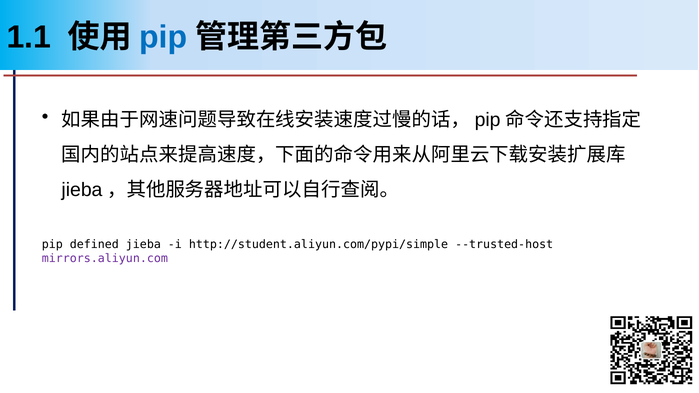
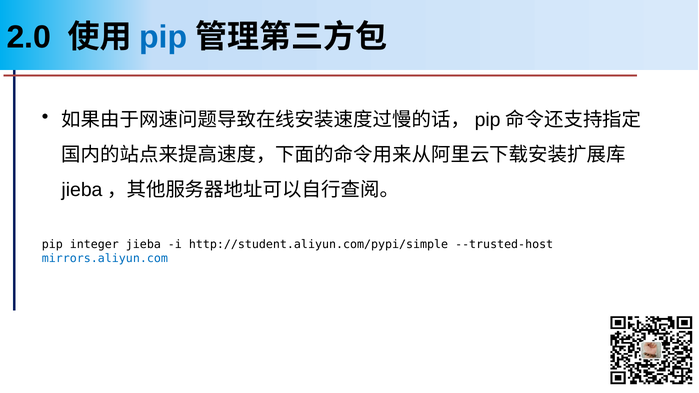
1.1: 1.1 -> 2.0 (29, 37)
defined: defined -> integer (94, 245)
mirrors.aliyun.com colour: purple -> blue (105, 259)
